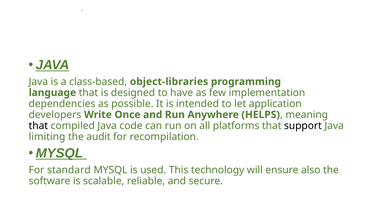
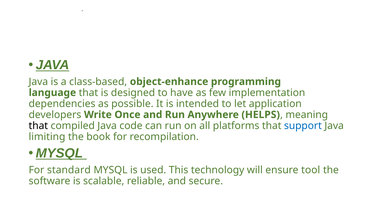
object-libraries: object-libraries -> object-enhance (169, 81)
support colour: black -> blue (303, 125)
audit: audit -> book (98, 136)
also: also -> tool (311, 170)
